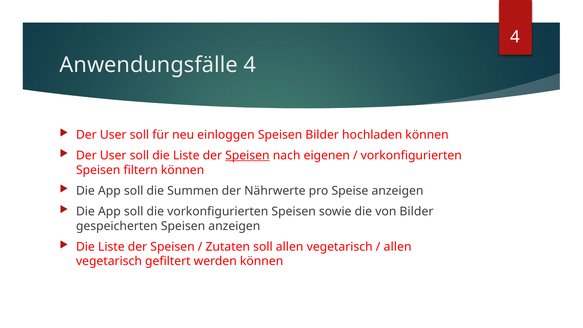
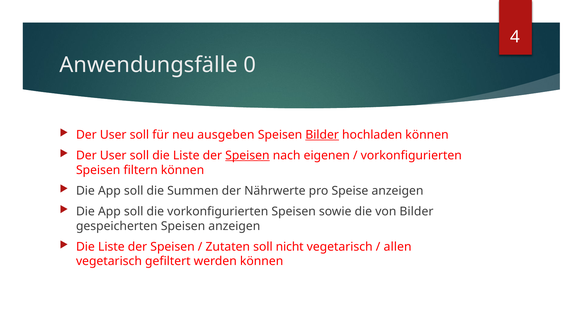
Anwendungsfälle 4: 4 -> 0 (250, 65)
einloggen: einloggen -> ausgeben (226, 135)
Bilder underline: none -> present (322, 135)
soll allen: allen -> nicht (290, 247)
